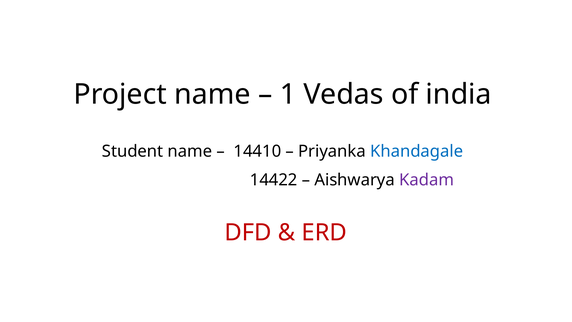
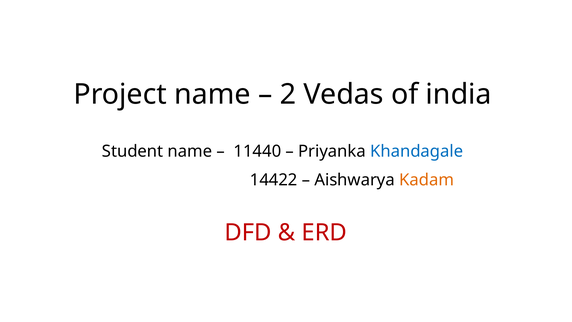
1: 1 -> 2 (288, 94)
14410: 14410 -> 11440 (257, 151)
Kadam colour: purple -> orange (427, 180)
